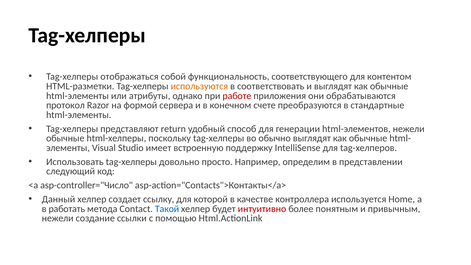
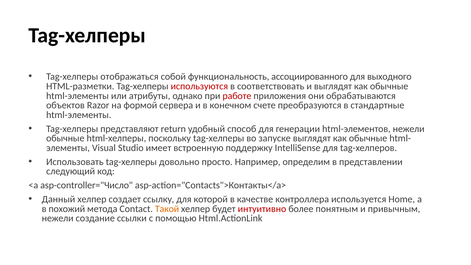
соответствующего: соответствующего -> ассоциированного (310, 77)
контентом: контентом -> выходного (389, 77)
используются colour: orange -> red (199, 86)
протокол: протокол -> объектов (65, 105)
обычно: обычно -> запуске (275, 138)
работать: работать -> похожий (67, 209)
Такой colour: blue -> orange (167, 209)
